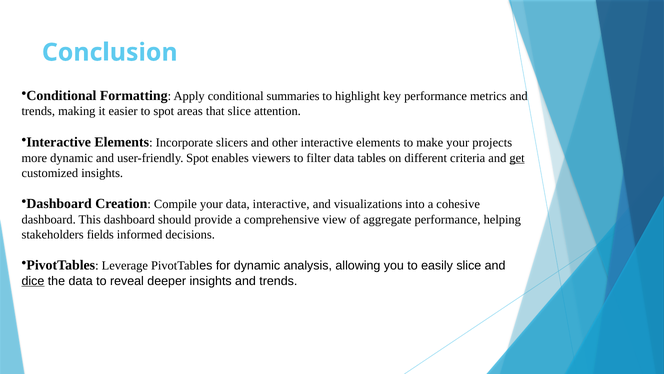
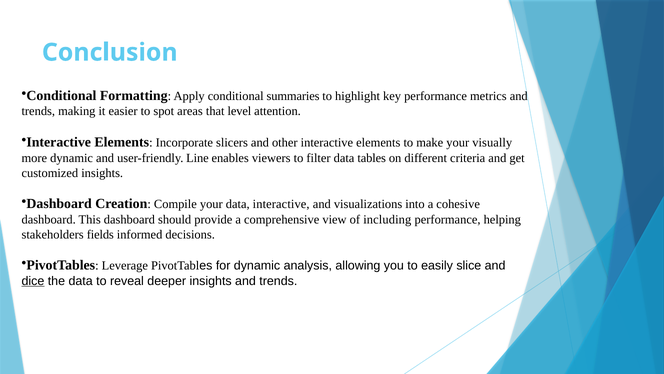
that slice: slice -> level (239, 111)
projects: projects -> visually (492, 143)
user-friendly Spot: Spot -> Line (197, 158)
get underline: present -> none (517, 158)
aggregate: aggregate -> including (387, 219)
